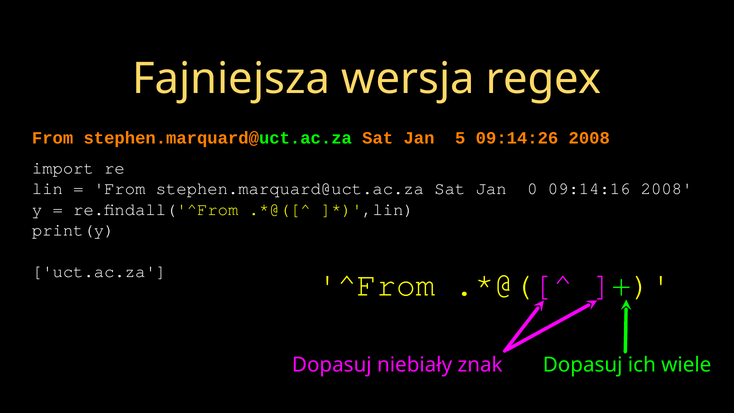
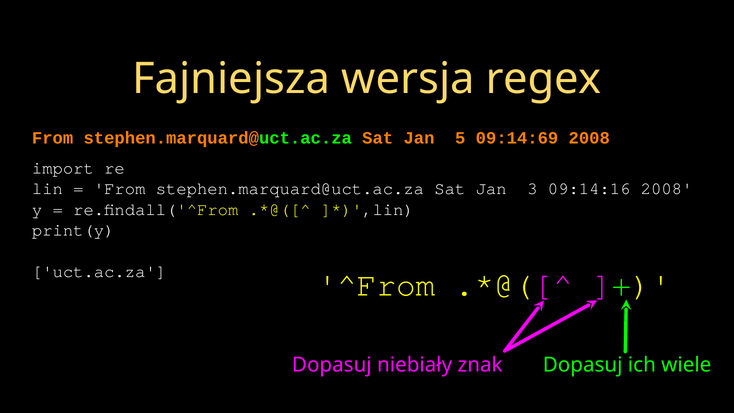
09:14:26: 09:14:26 -> 09:14:69 (517, 138)
0: 0 -> 3 (532, 189)
